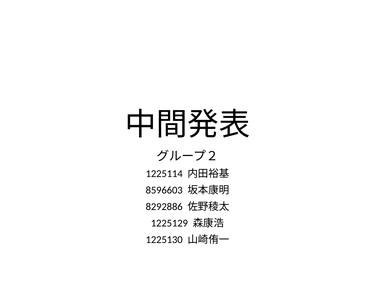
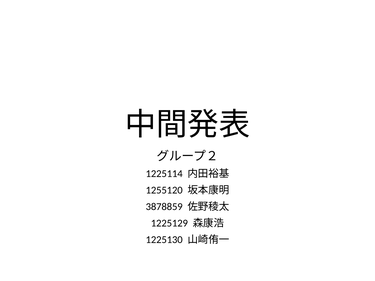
8596603: 8596603 -> 1255120 (164, 190)
8292886: 8292886 -> 3878859 (164, 207)
